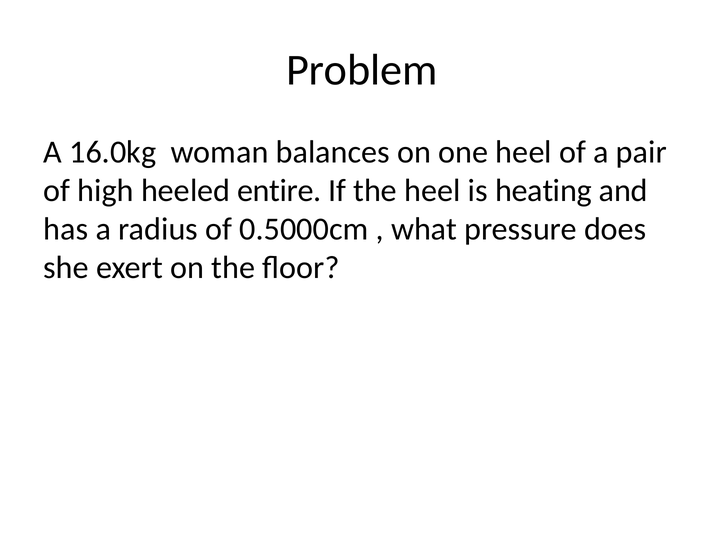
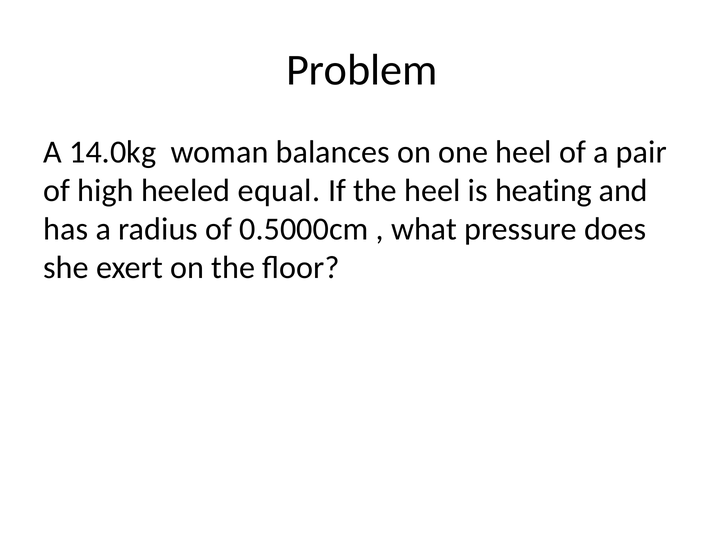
16.0kg: 16.0kg -> 14.0kg (113, 152)
entire: entire -> equal (279, 191)
